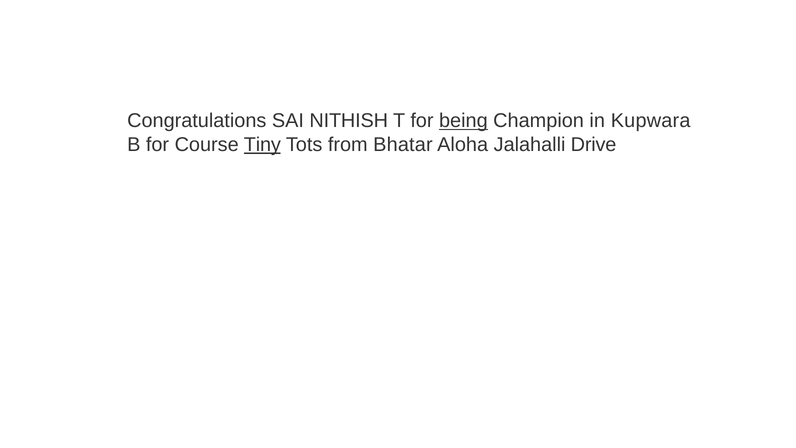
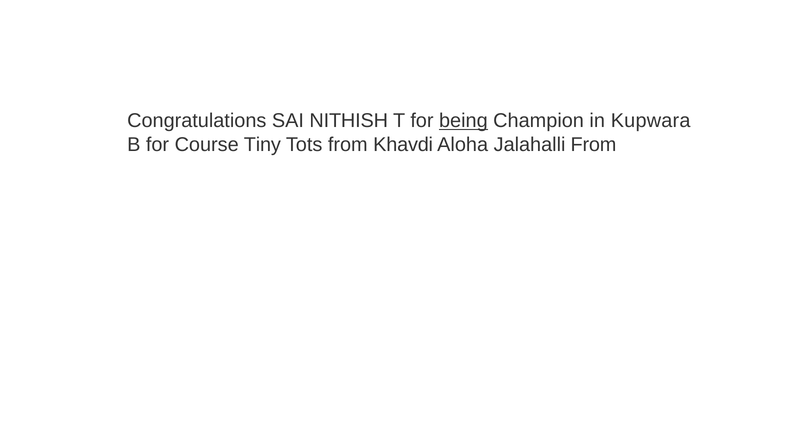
Tiny underline: present -> none (262, 145)
Bhatar: Bhatar -> Khavdi (403, 145)
Jalahalli Drive: Drive -> From (594, 145)
